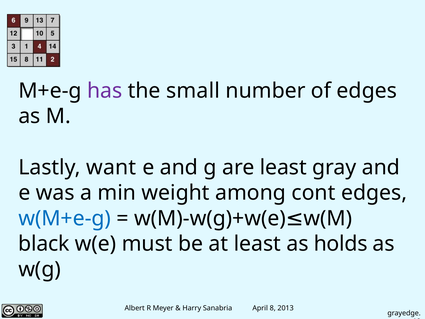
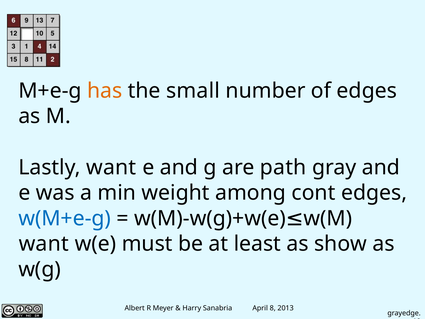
has colour: purple -> orange (105, 91)
are least: least -> path (283, 167)
black: black -> want (44, 244)
holds: holds -> show (341, 244)
